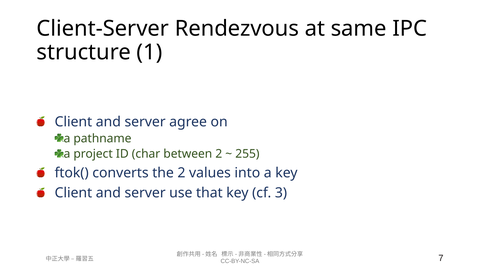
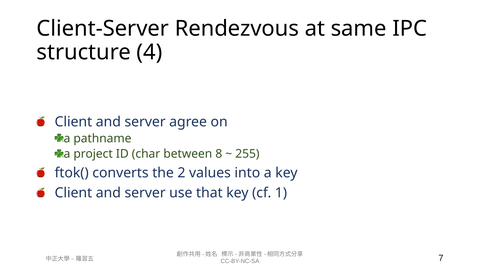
1: 1 -> 4 (149, 52)
between 2: 2 -> 8 (219, 154)
3: 3 -> 1 (281, 193)
